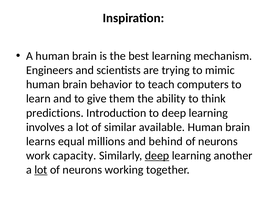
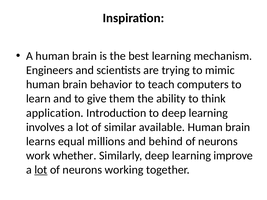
predictions: predictions -> application (55, 113)
capacity: capacity -> whether (75, 156)
deep underline: present -> none (157, 156)
another: another -> improve (233, 156)
